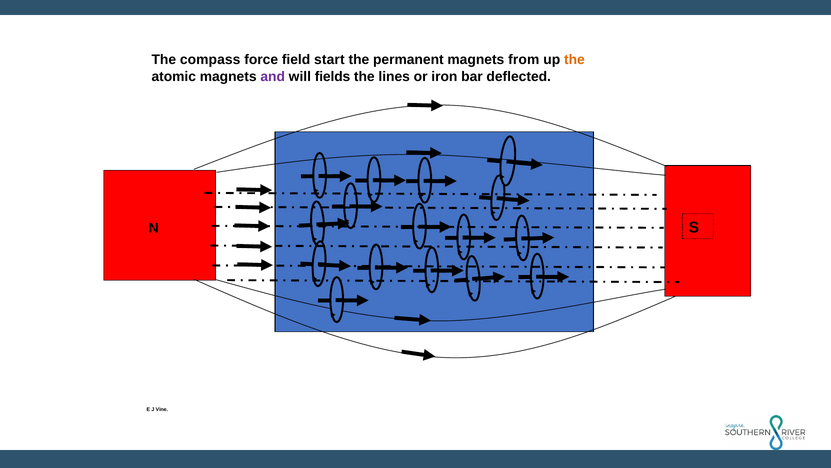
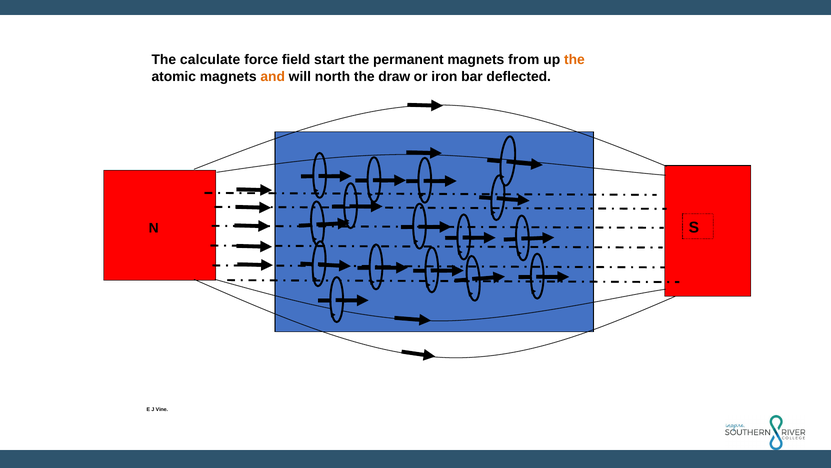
compass: compass -> calculate (210, 60)
and colour: purple -> orange (273, 76)
fields: fields -> north (332, 76)
lines: lines -> draw (394, 76)
